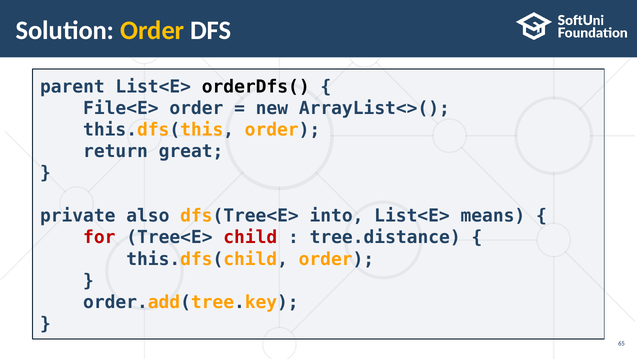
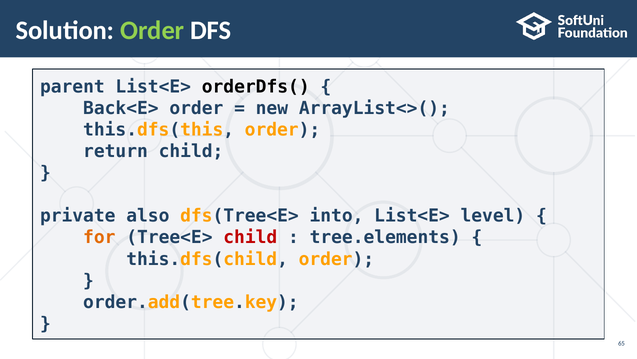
Order colour: yellow -> light green (152, 30)
File<E>: File<E> -> Back<E> (121, 108)
return great: great -> child (191, 151)
means: means -> level (493, 216)
for colour: red -> orange (99, 237)
tree.distance: tree.distance -> tree.elements (385, 237)
